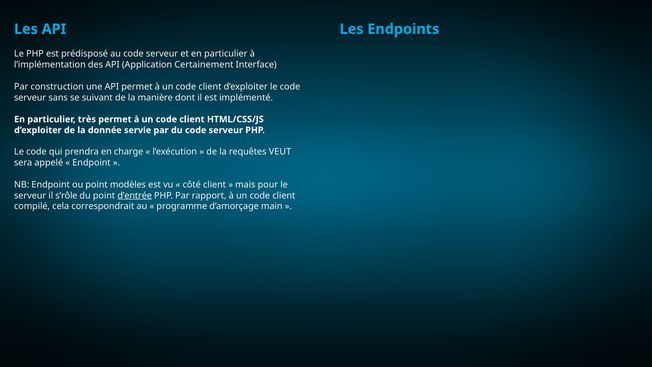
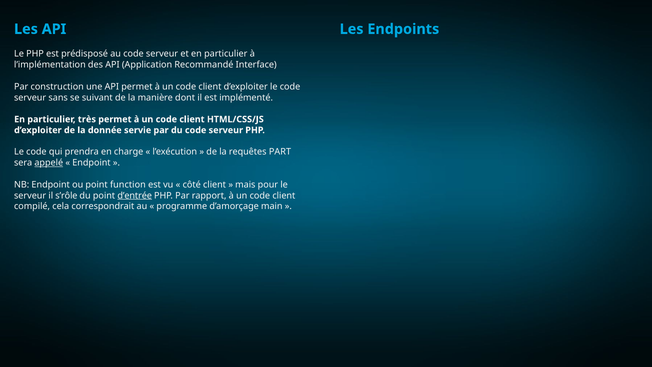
Certainement: Certainement -> Recommandé (204, 65)
VEUT: VEUT -> PART (280, 152)
appelé underline: none -> present (49, 163)
modèles: modèles -> function (128, 185)
